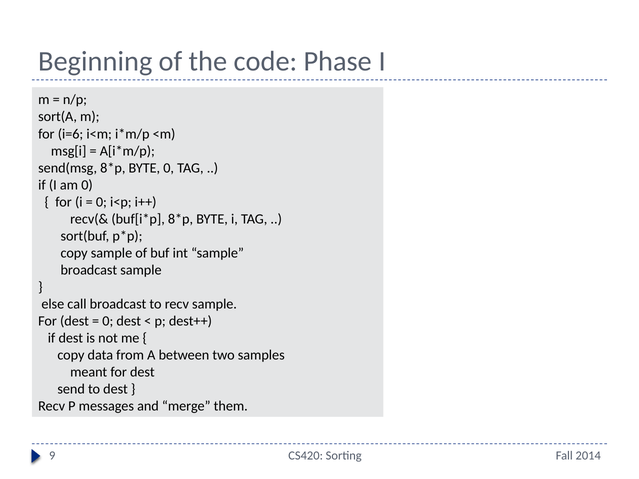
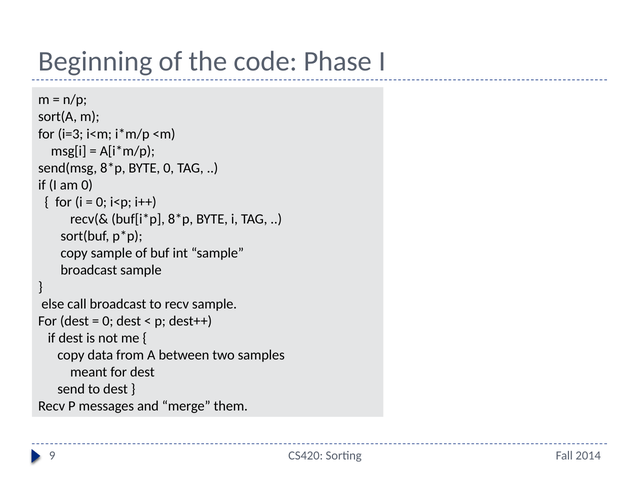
i=6: i=6 -> i=3 (71, 134)
